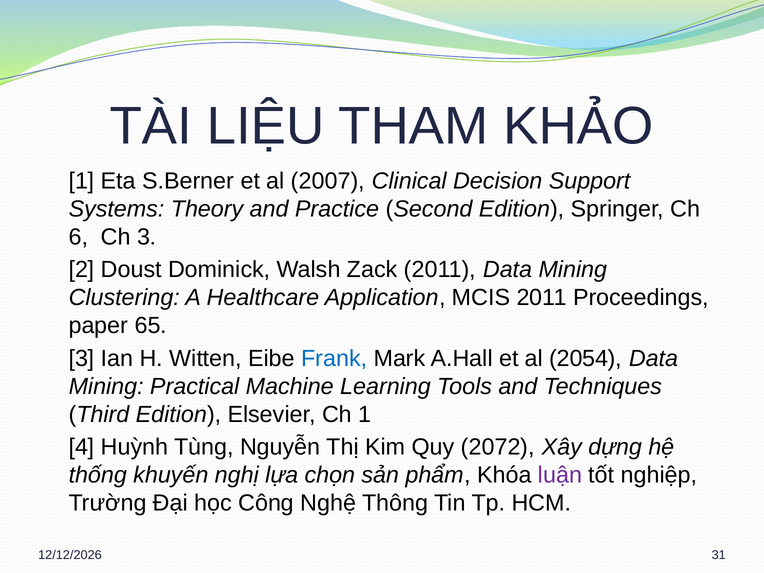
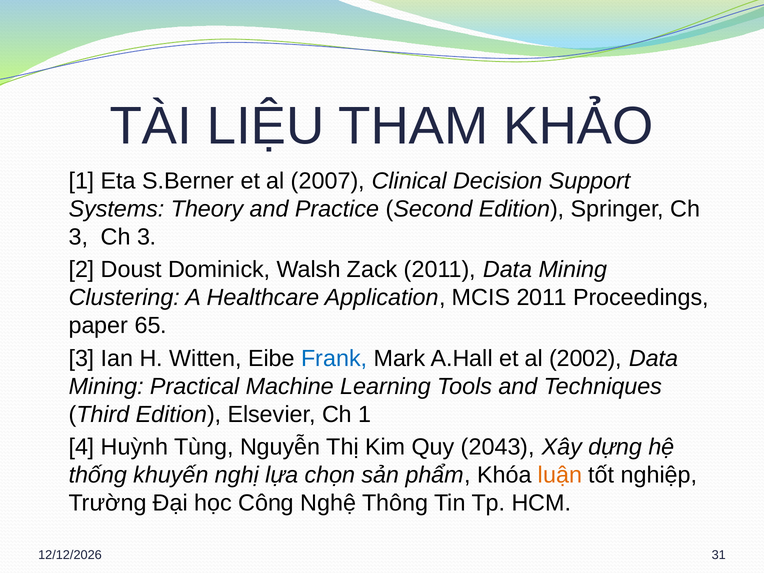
6: 6 -> 3 (78, 237)
2054: 2054 -> 2002 (586, 358)
2072: 2072 -> 2043 (498, 447)
luận colour: purple -> orange (560, 475)
